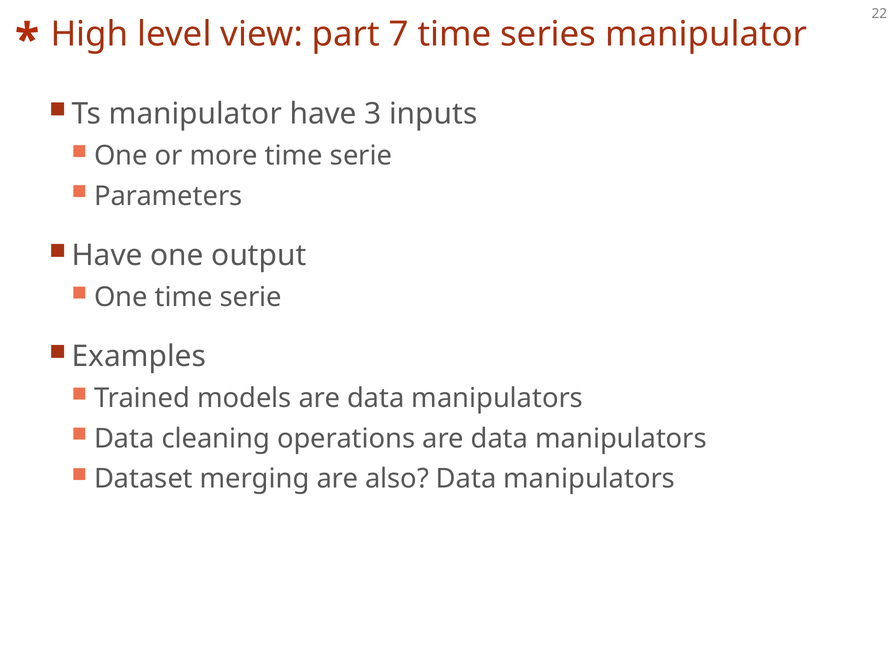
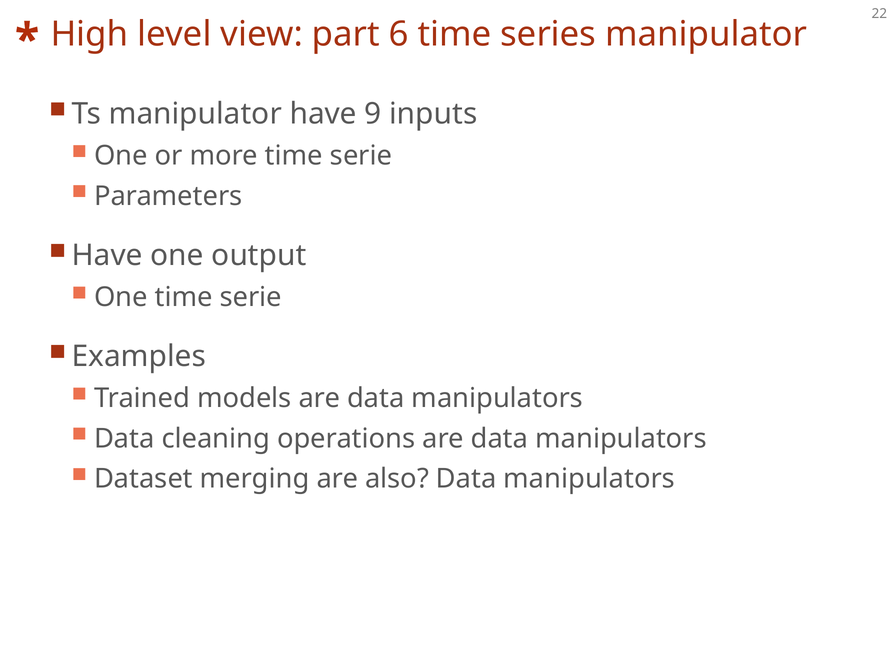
7: 7 -> 6 (399, 34)
3: 3 -> 9 (373, 114)
